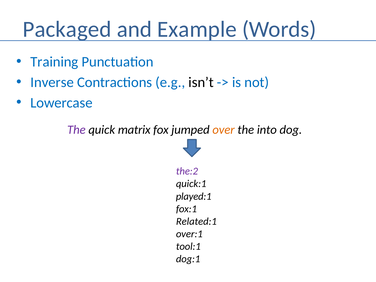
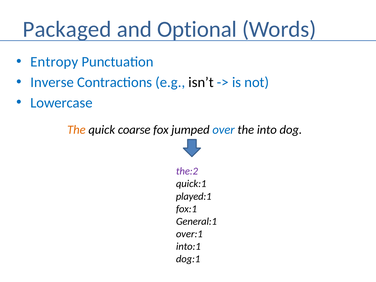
Example: Example -> Optional (197, 29)
Training: Training -> Entropy (54, 62)
The colour: purple -> orange (76, 130)
matrix: matrix -> coarse (134, 130)
over colour: orange -> blue (224, 130)
Related:1: Related:1 -> General:1 (196, 221)
tool:1: tool:1 -> into:1 (188, 246)
